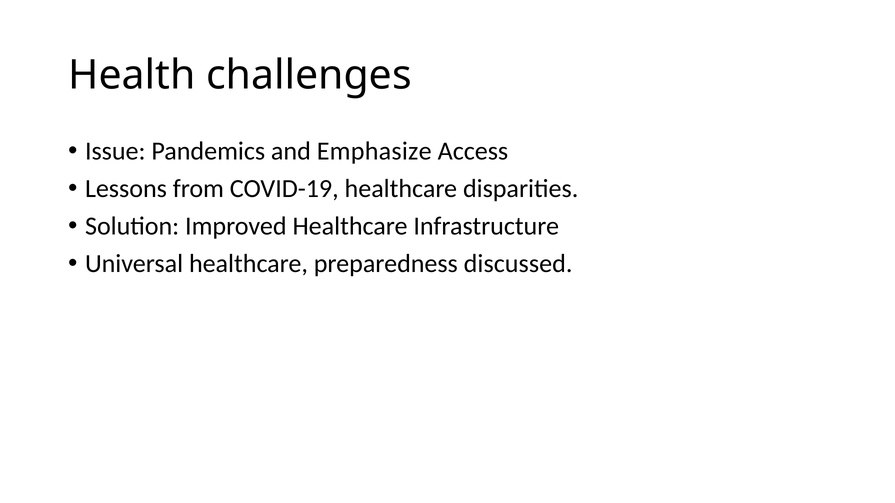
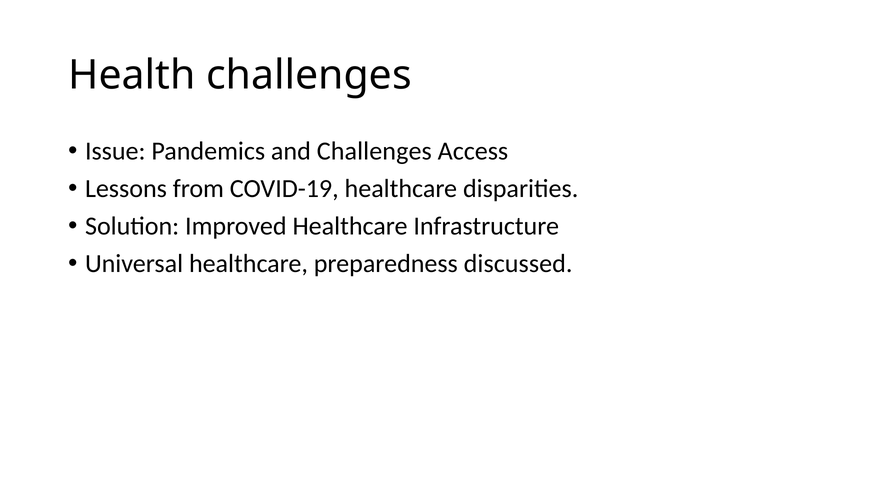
and Emphasize: Emphasize -> Challenges (374, 151)
